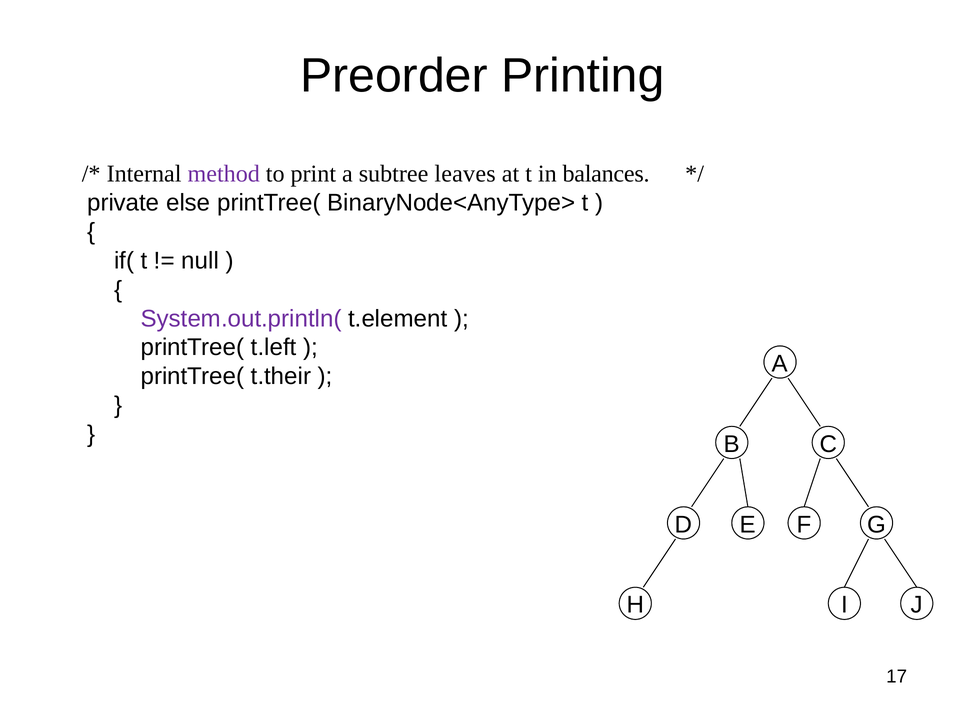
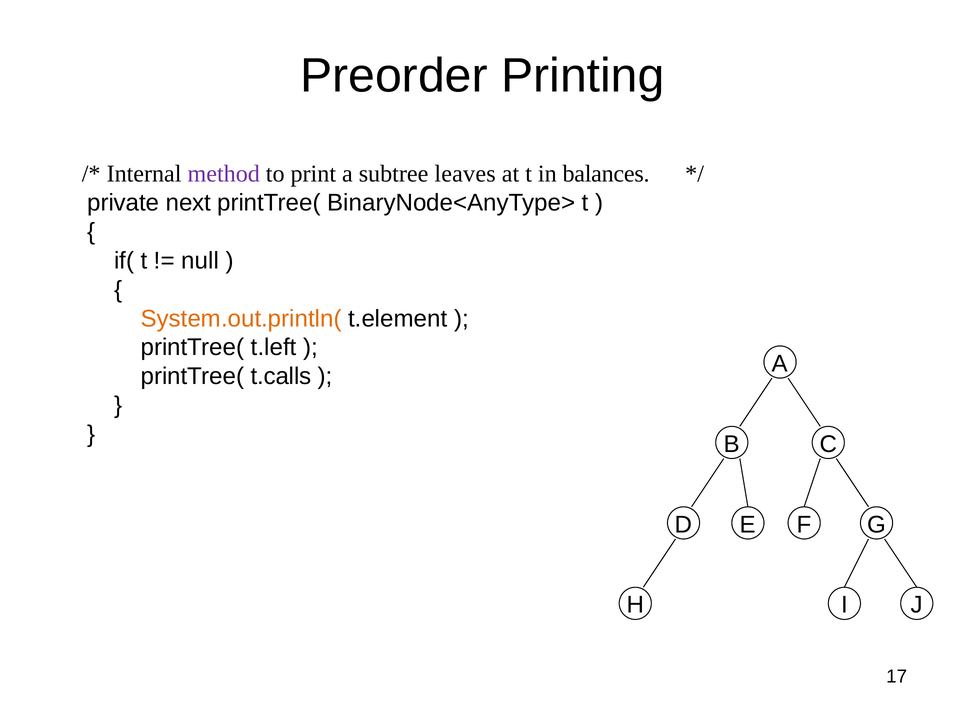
else: else -> next (188, 203)
System.out.println( colour: purple -> orange (241, 318)
t.their: t.their -> t.calls (281, 376)
